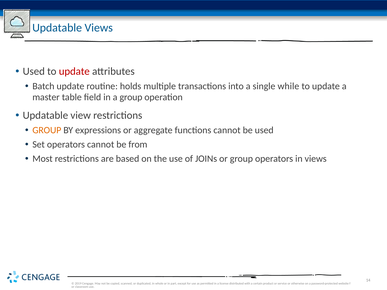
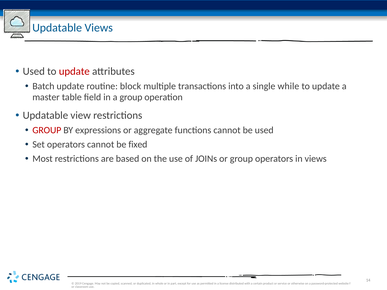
holds: holds -> block (131, 86)
GROUP colour: orange -> red (47, 130)
from: from -> fixed (138, 145)
